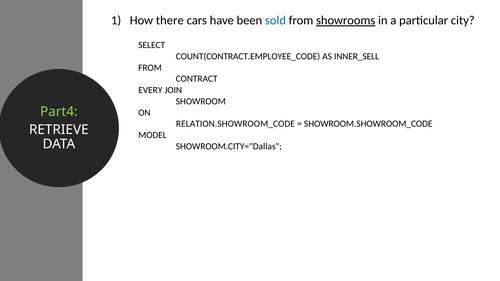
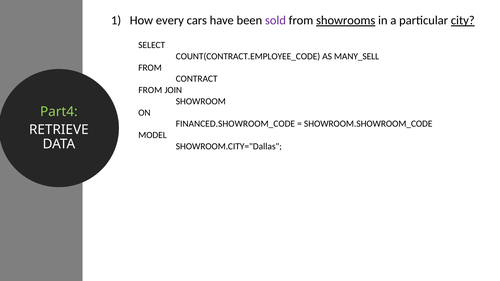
there: there -> every (170, 20)
sold colour: blue -> purple (275, 20)
city underline: none -> present (463, 20)
INNER_SELL: INNER_SELL -> MANY_SELL (357, 56)
EVERY: EVERY -> FROM (150, 90)
RELATION.SHOWROOM_CODE: RELATION.SHOWROOM_CODE -> FINANCED.SHOWROOM_CODE (235, 124)
